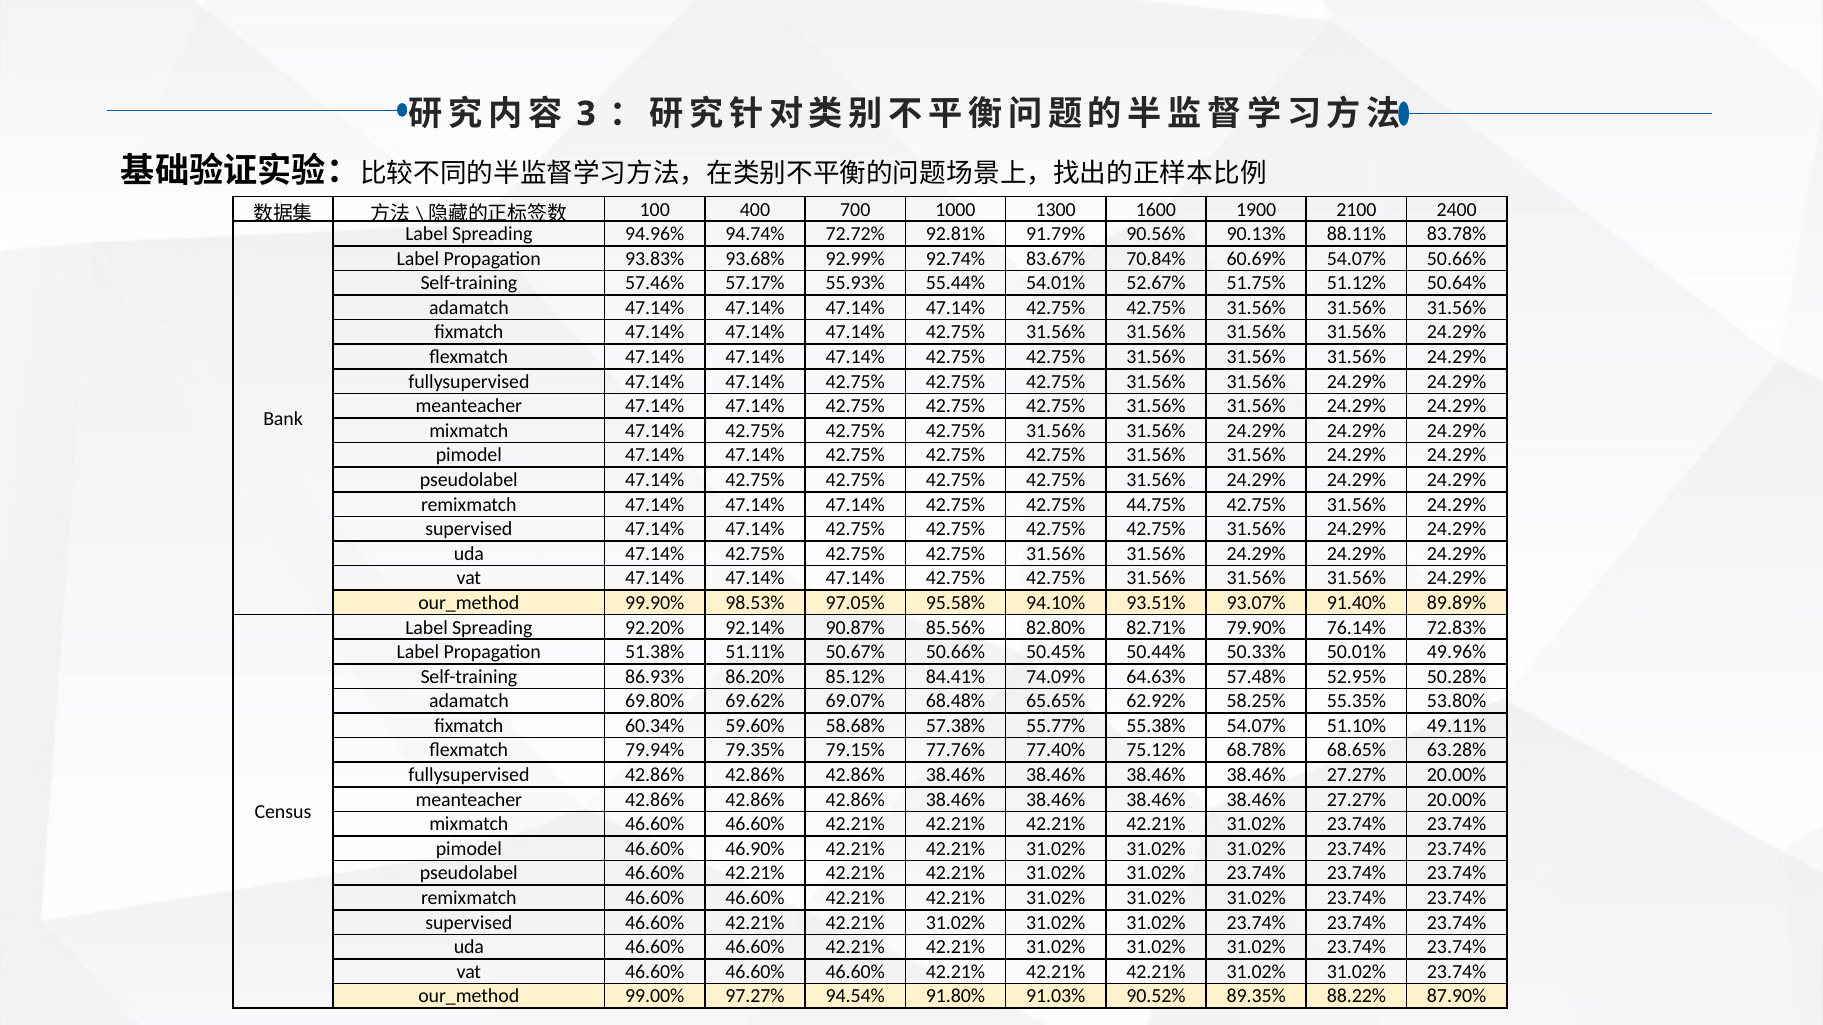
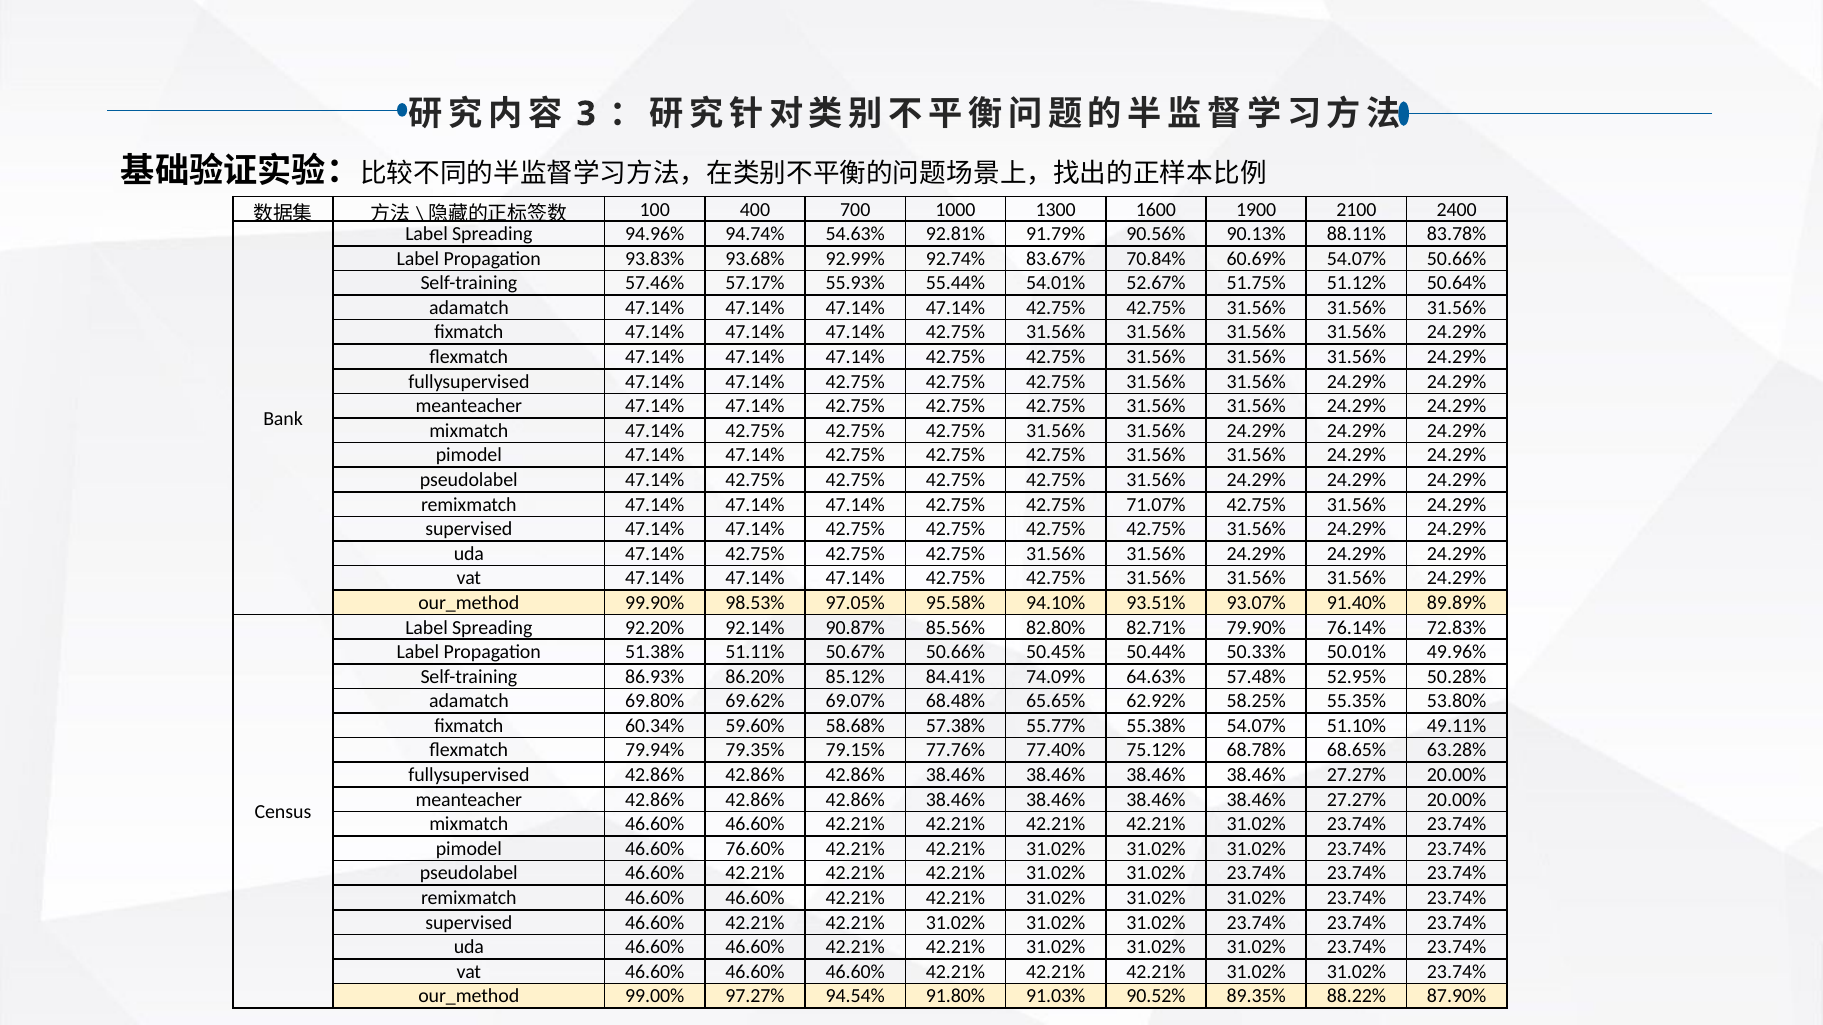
72.72%: 72.72% -> 54.63% (855, 234)
44.75%: 44.75% -> 71.07% (1156, 505)
46.90%: 46.90% -> 76.60% (755, 849)
